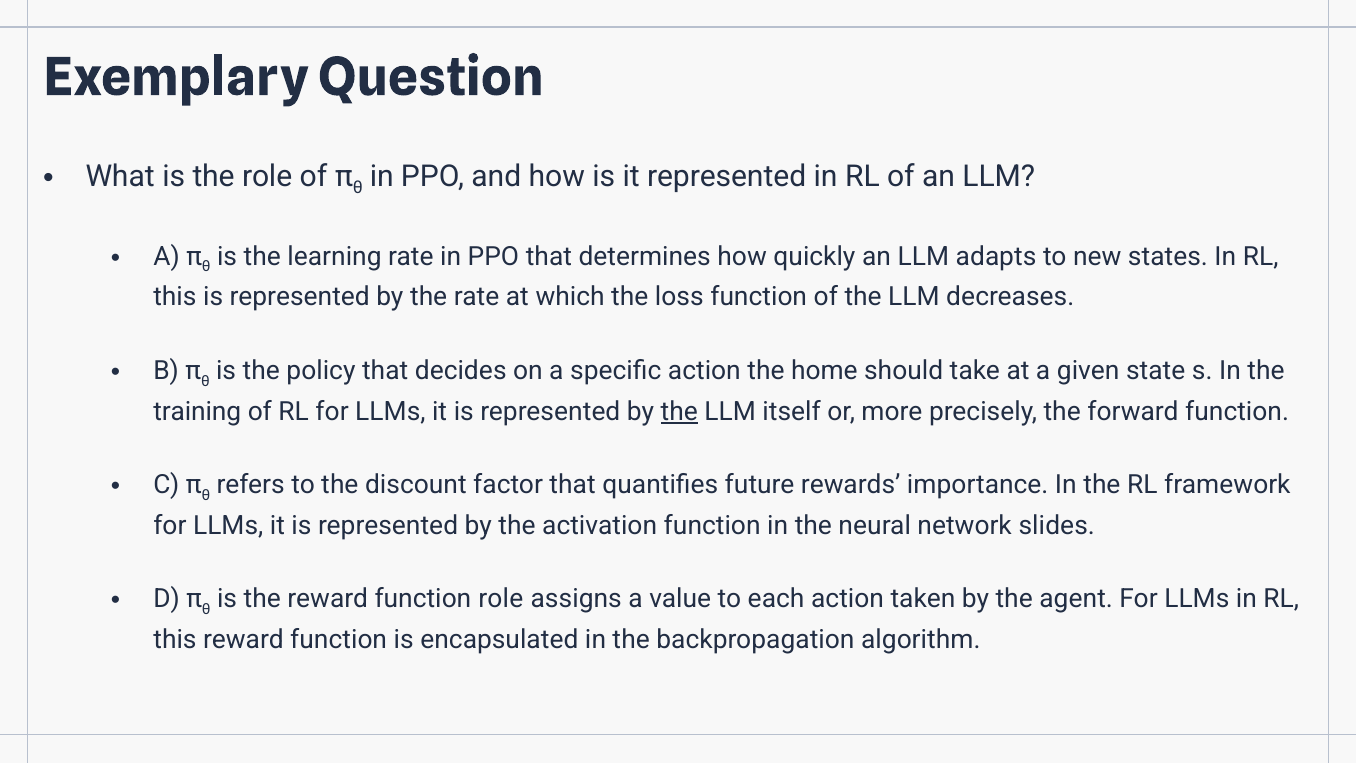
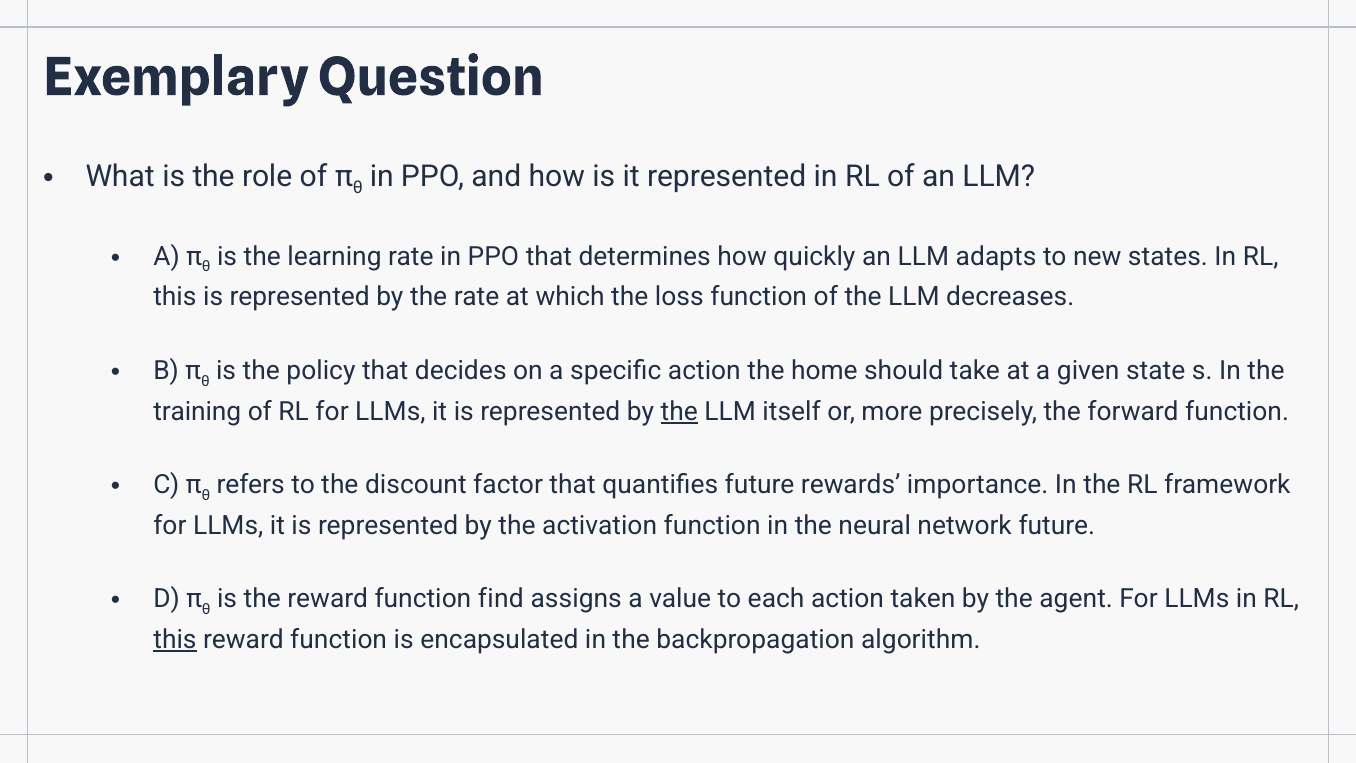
network slides: slides -> future (1057, 525)
function role: role -> find (501, 599)
this underline: none -> present (175, 639)
